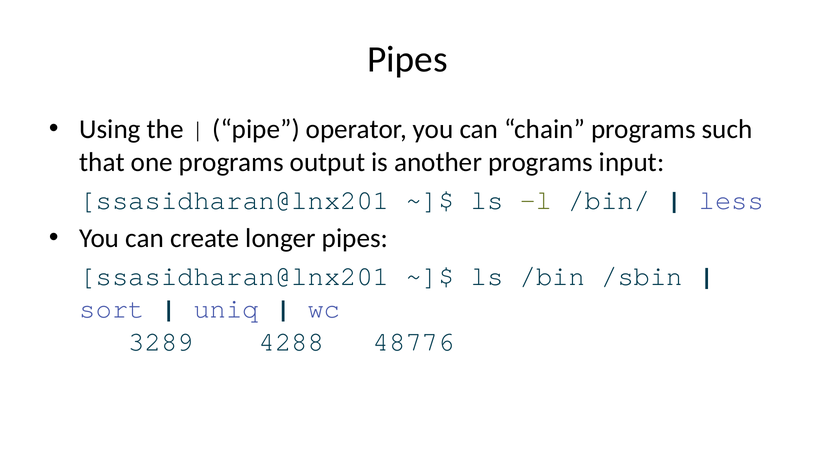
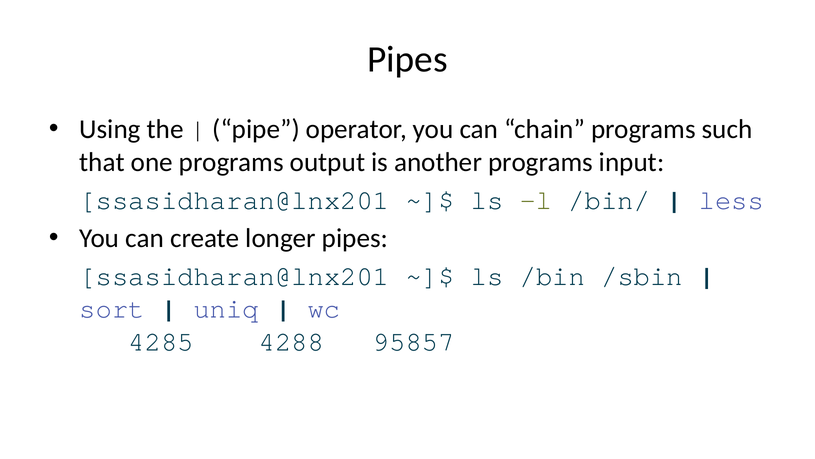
3289: 3289 -> 4285 (161, 341)
48776: 48776 -> 95857 (414, 341)
